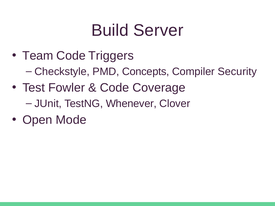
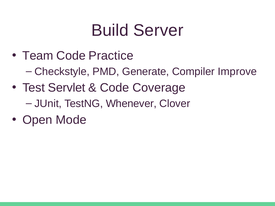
Triggers: Triggers -> Practice (111, 56)
Concepts: Concepts -> Generate (146, 72)
Security: Security -> Improve (237, 72)
Fowler: Fowler -> Servlet (67, 88)
